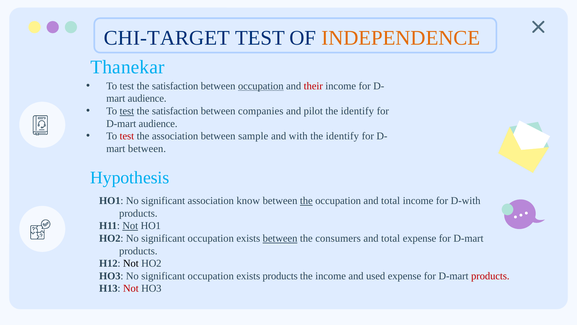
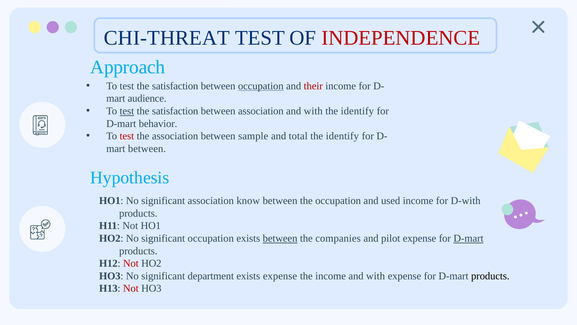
CHI-TARGET: CHI-TARGET -> CHI-THREAT (167, 38)
INDEPENDENCE colour: orange -> red (401, 38)
Thanekar: Thanekar -> Approach (128, 67)
between companies: companies -> association (261, 111)
pilot: pilot -> with (313, 111)
D-mart audience: audience -> behavior (158, 123)
with: with -> total (298, 136)
the underline: present -> none (306, 201)
occupation and total: total -> used (391, 201)
Not underline: present -> none (130, 226)
consumers: consumers -> companies (338, 238)
total: total -> pilot (391, 238)
D-mart underline: none -> present (468, 238)
Not colour: black -> red (131, 263)
HO3 No significant occupation: occupation -> department (211, 276)
exists products: products -> expense (280, 276)
income and used: used -> with (376, 276)
products colour: red -> black (490, 276)
